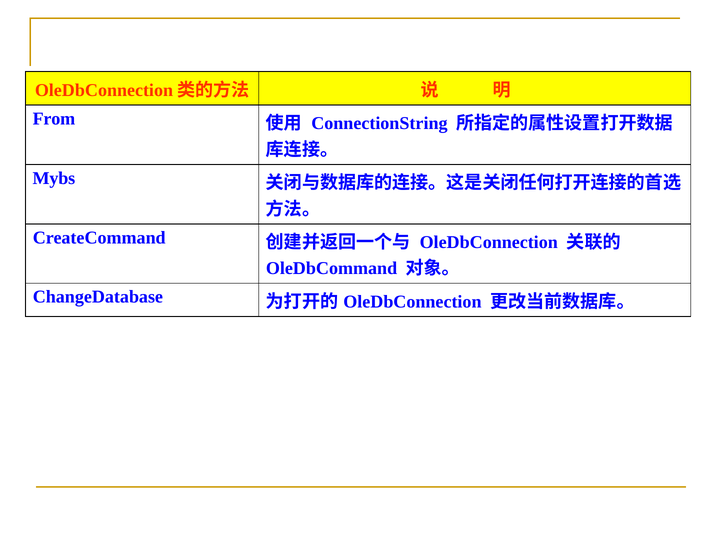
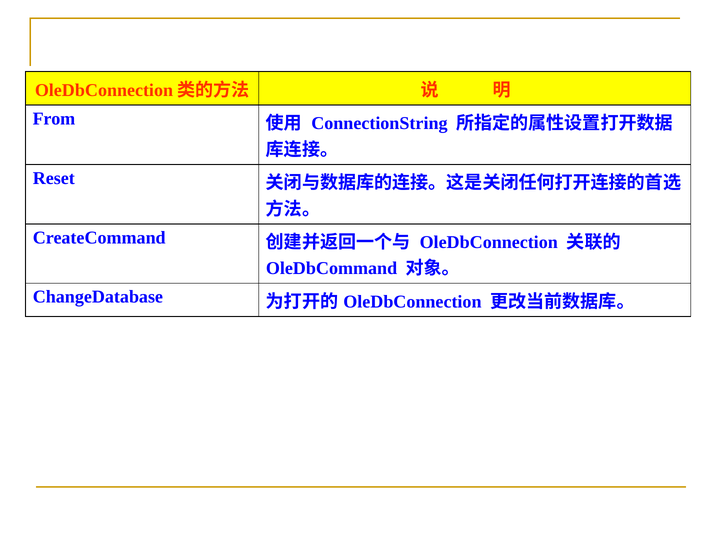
Mybs: Mybs -> Reset (54, 178)
